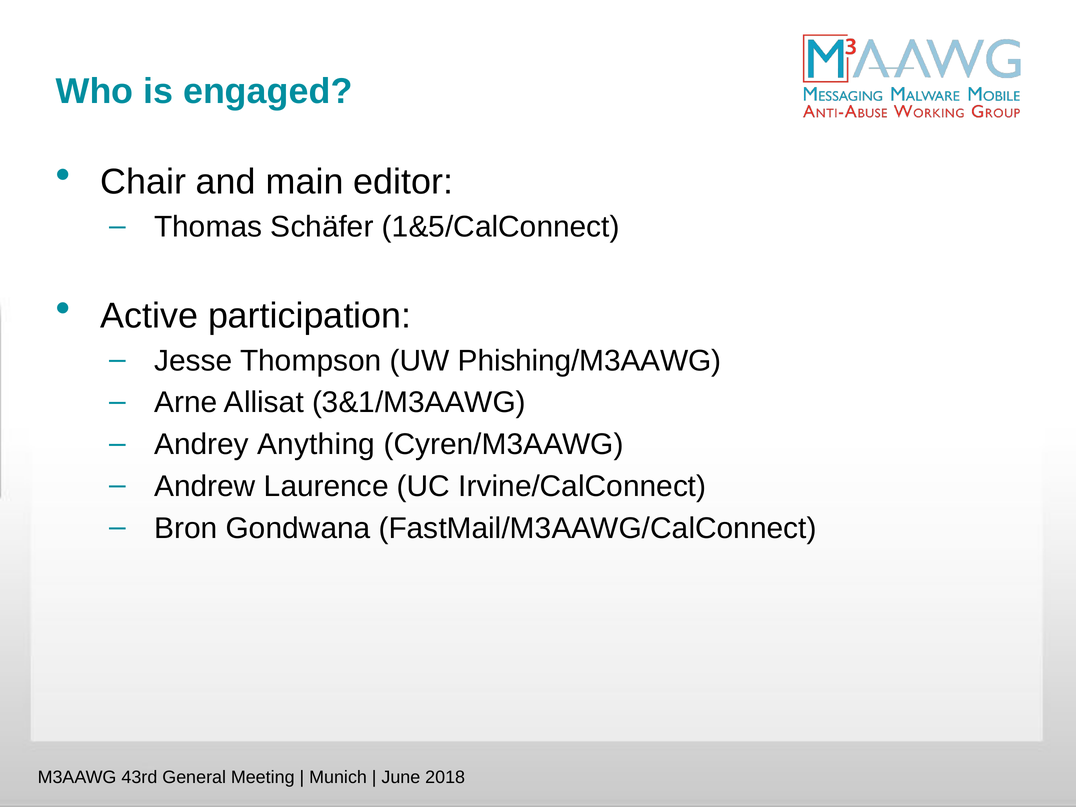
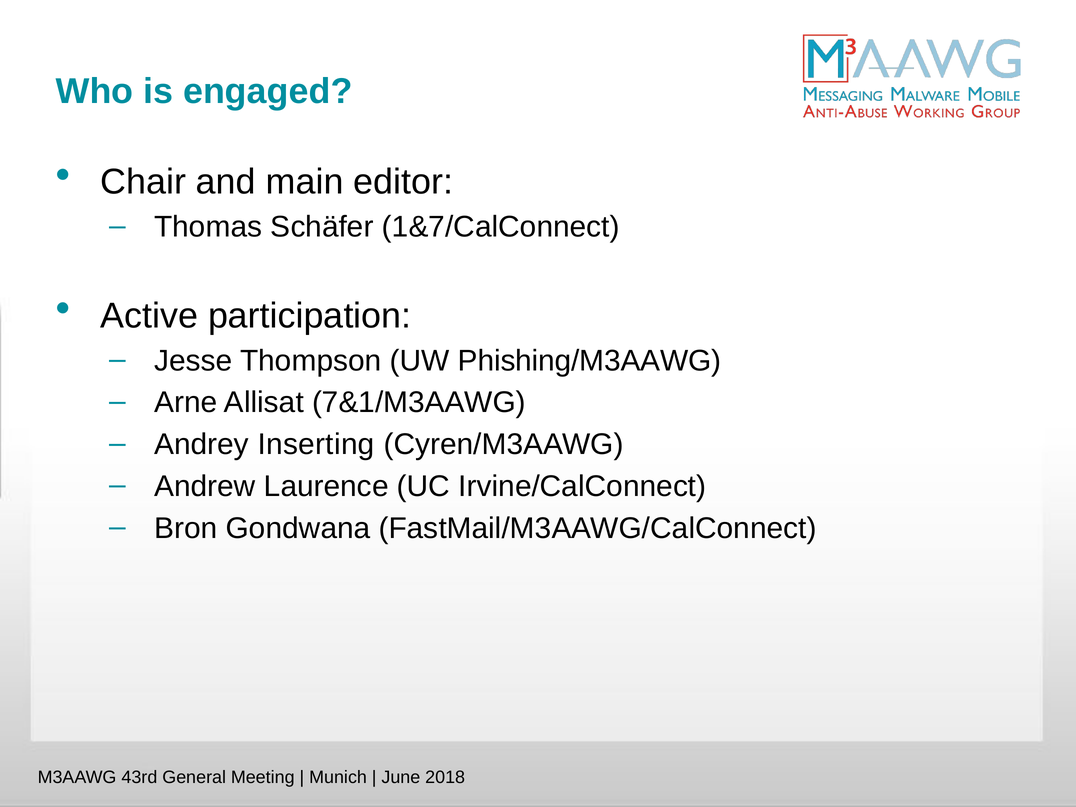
1&5/CalConnect: 1&5/CalConnect -> 1&7/CalConnect (501, 227)
3&1/M3AAWG: 3&1/M3AAWG -> 7&1/M3AAWG (419, 403)
Anything: Anything -> Inserting (316, 444)
